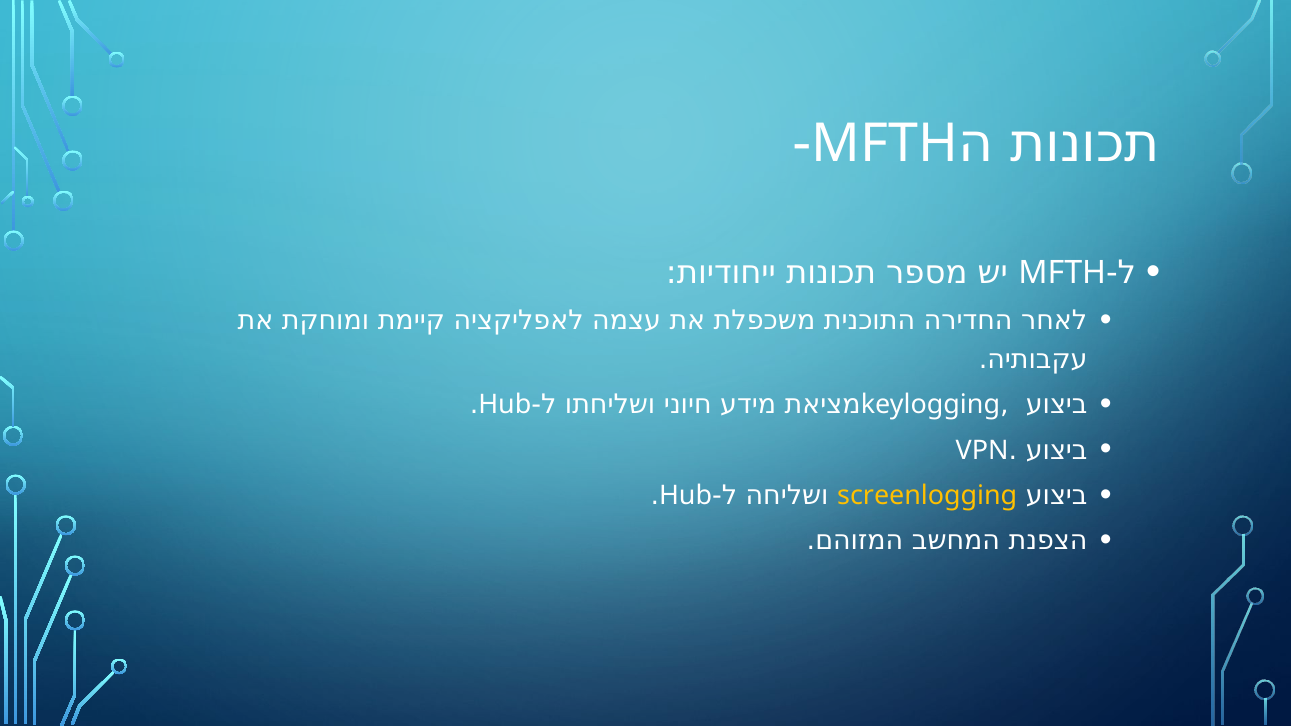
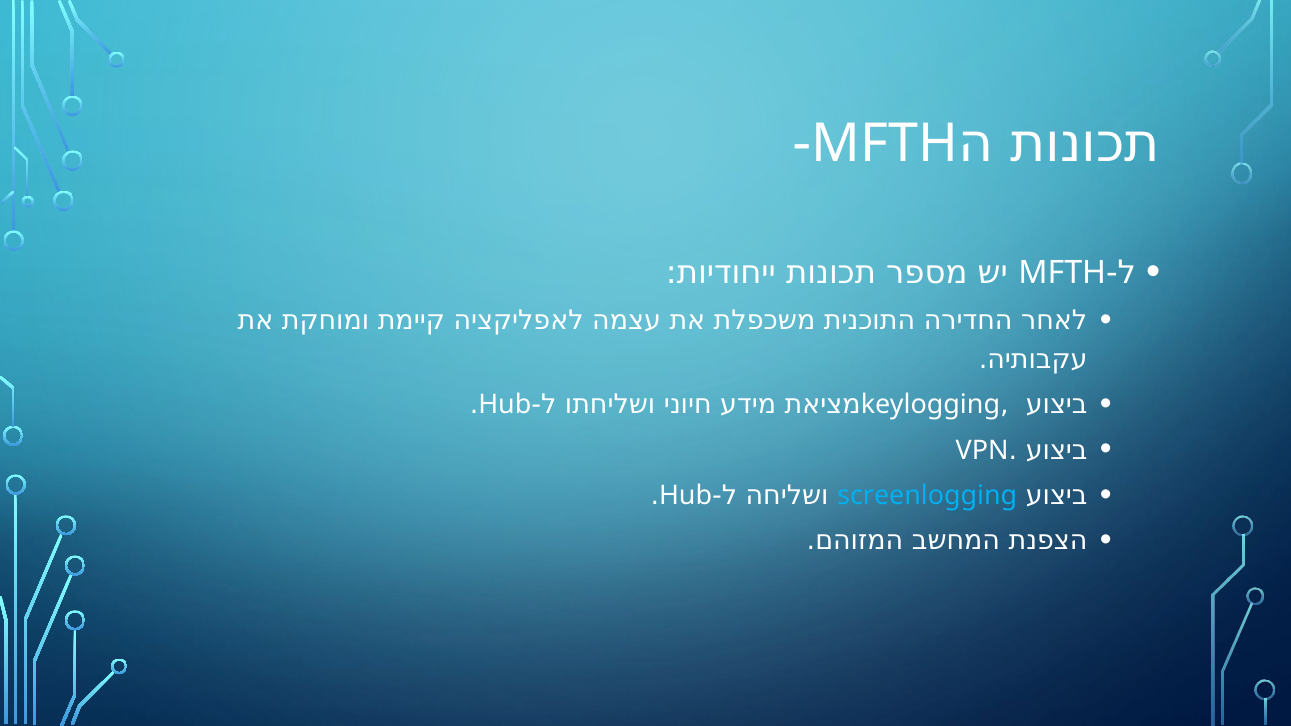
screenlogging colour: yellow -> light blue (927, 496)
